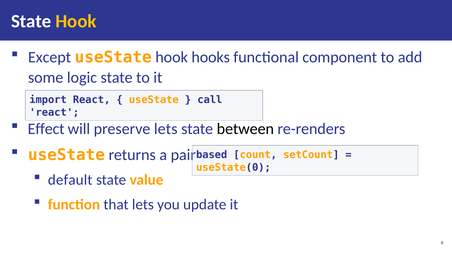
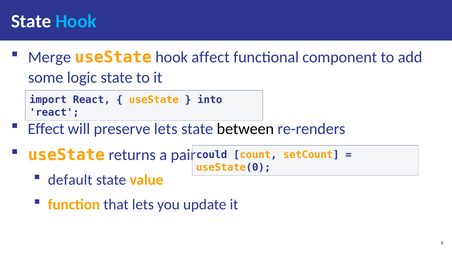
Hook colour: yellow -> light blue (76, 21)
Except: Except -> Merge (49, 57)
hooks: hooks -> affect (211, 57)
call: call -> into (210, 100)
based: based -> could (212, 155)
